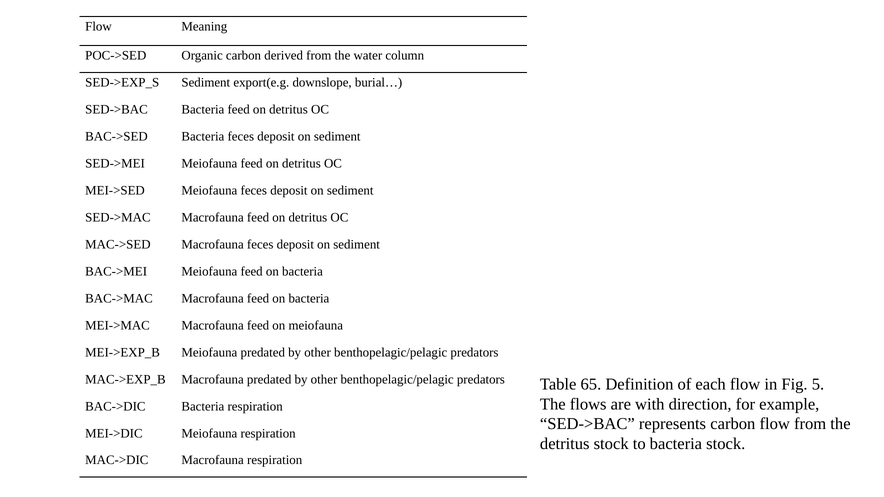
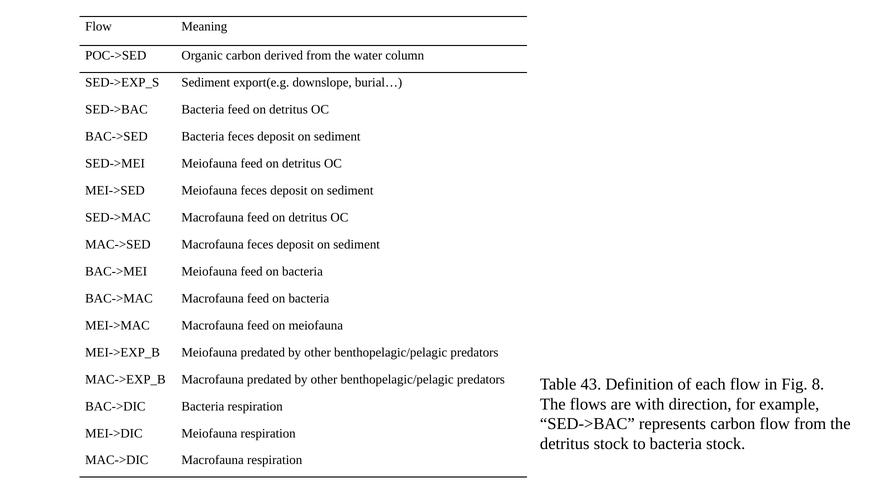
65: 65 -> 43 (591, 384)
5: 5 -> 8 (818, 384)
